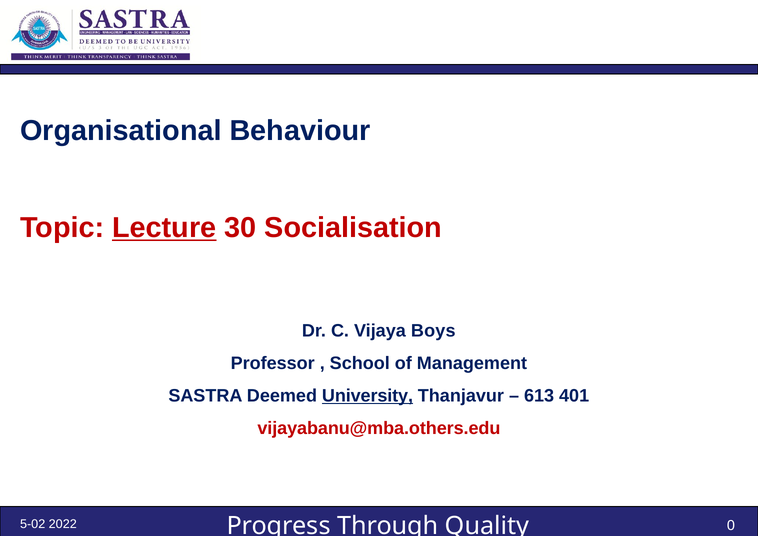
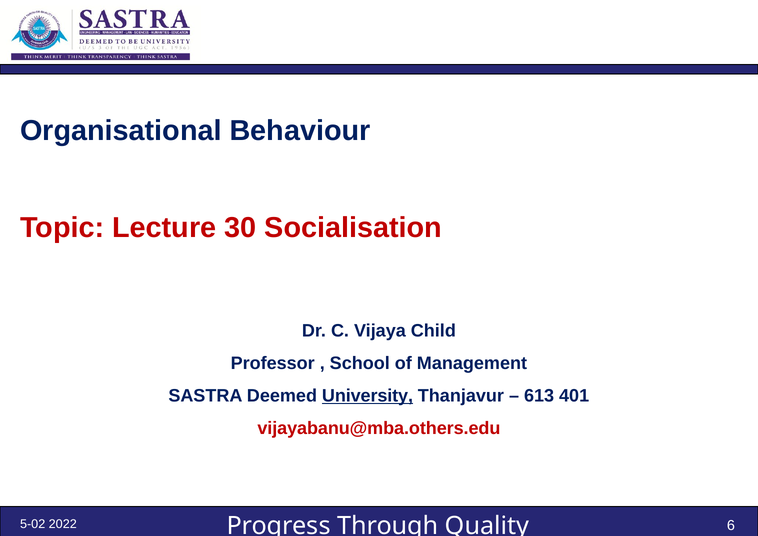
Lecture underline: present -> none (164, 228)
Boys: Boys -> Child (433, 331)
0: 0 -> 6 (731, 526)
